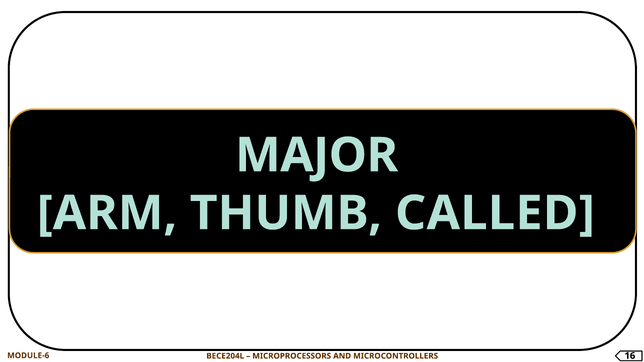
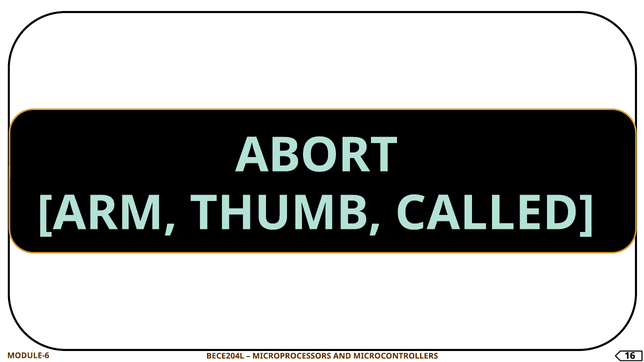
MAJOR: MAJOR -> ABORT (317, 156)
